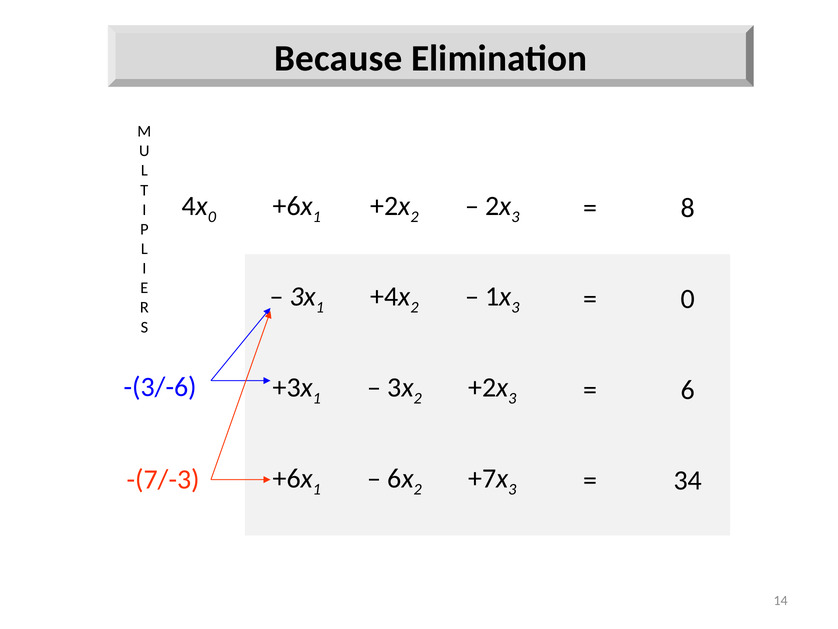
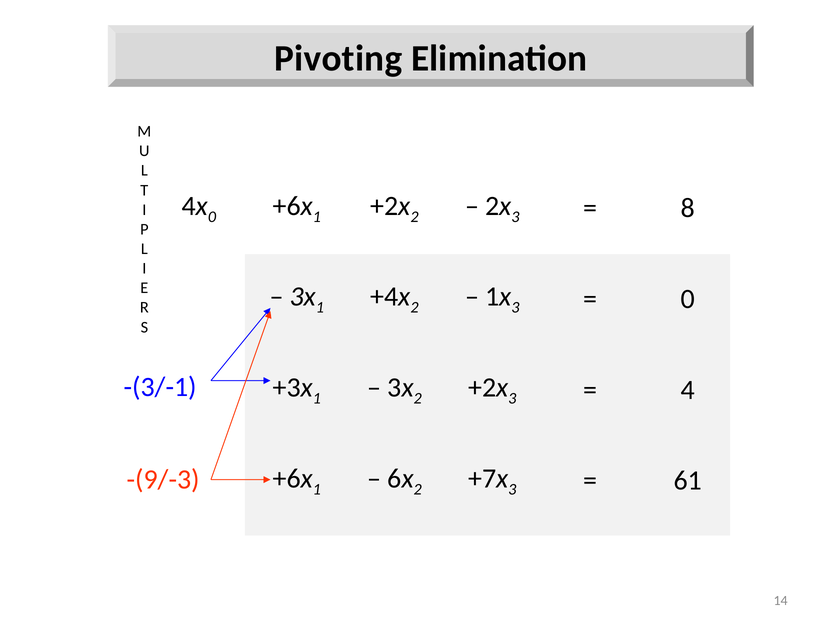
Because: Because -> Pivoting (338, 59)
-(3/-6: -(3/-6 -> -(3/-1 (160, 387)
6: 6 -> 4 (688, 389)
34: 34 -> 61 (688, 480)
-(7/-3: -(7/-3 -> -(9/-3 (163, 479)
